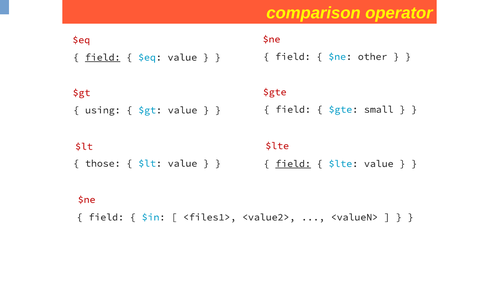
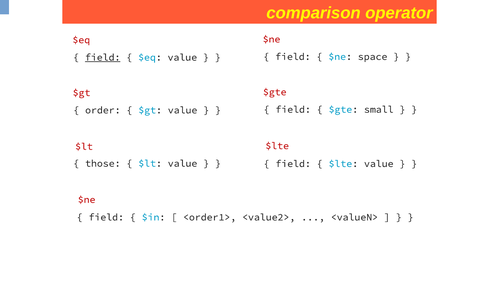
other: other -> space (373, 57)
using: using -> order (103, 110)
field underline: present -> none (293, 164)
<files1>: <files1> -> <order1> (210, 217)
